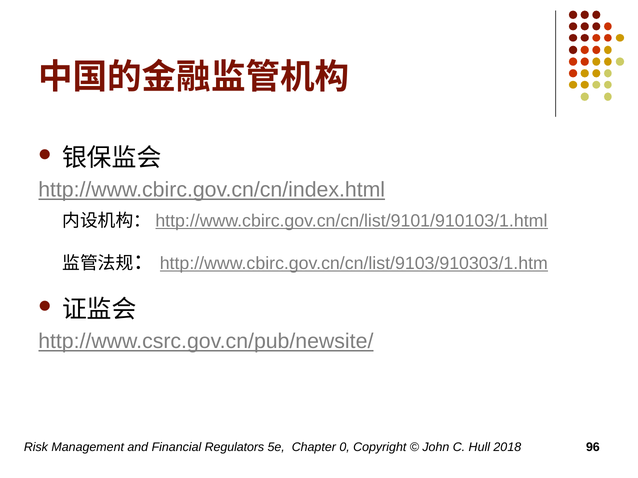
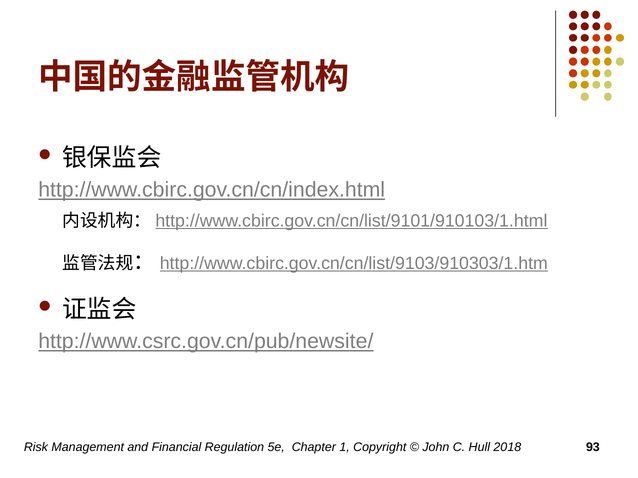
Regulators: Regulators -> Regulation (234, 447)
0: 0 -> 1 (345, 447)
96: 96 -> 93 (593, 447)
